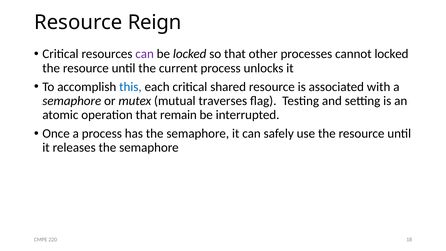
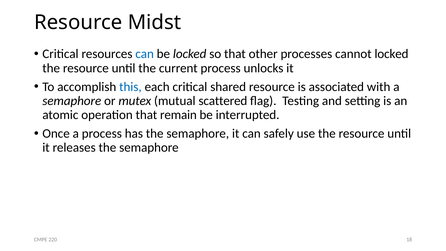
Reign: Reign -> Midst (155, 23)
can colour: purple -> blue (145, 54)
traverses: traverses -> scattered (223, 101)
